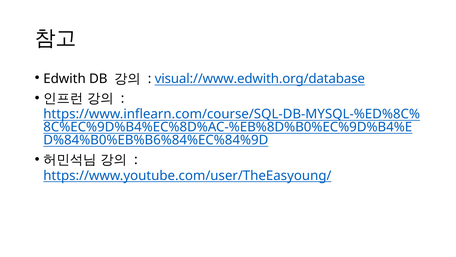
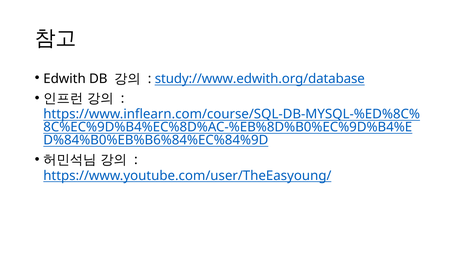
visual://www.edwith.org/database: visual://www.edwith.org/database -> study://www.edwith.org/database (260, 79)
